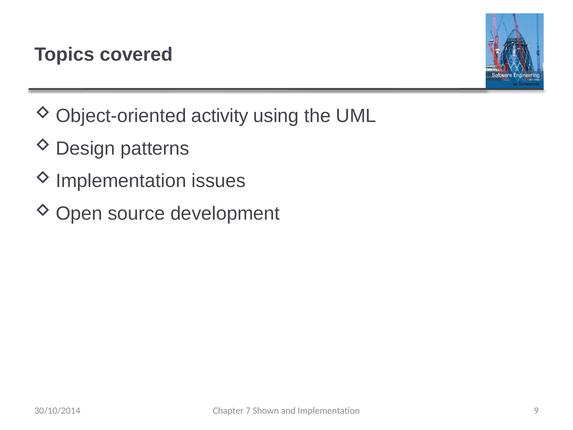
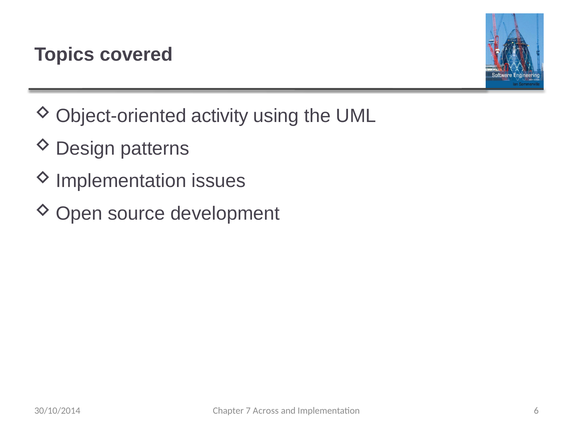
Shown: Shown -> Across (266, 410)
9: 9 -> 6 (536, 410)
